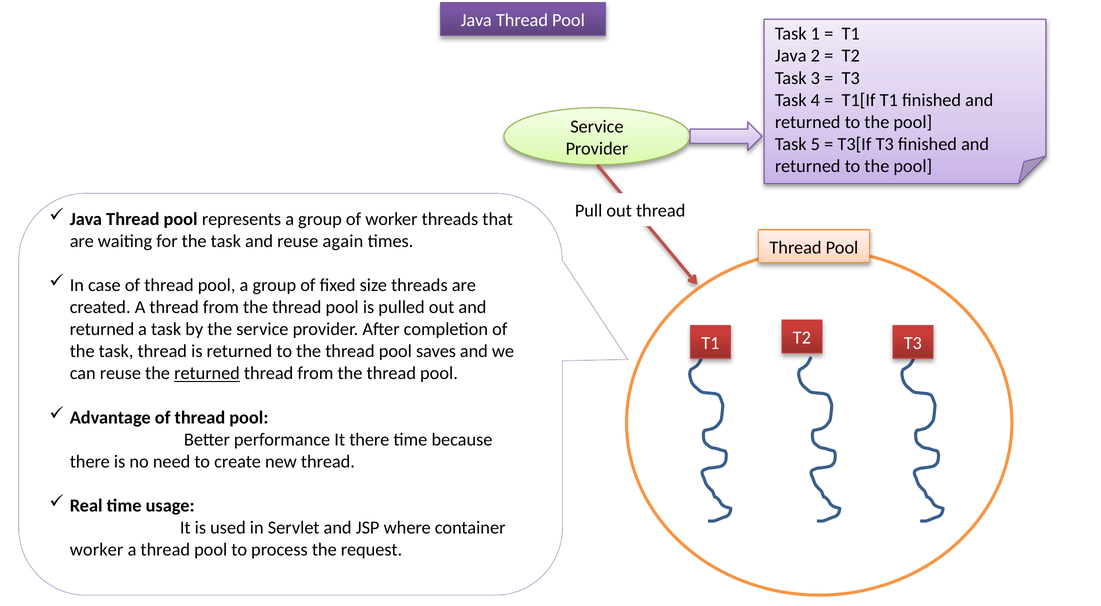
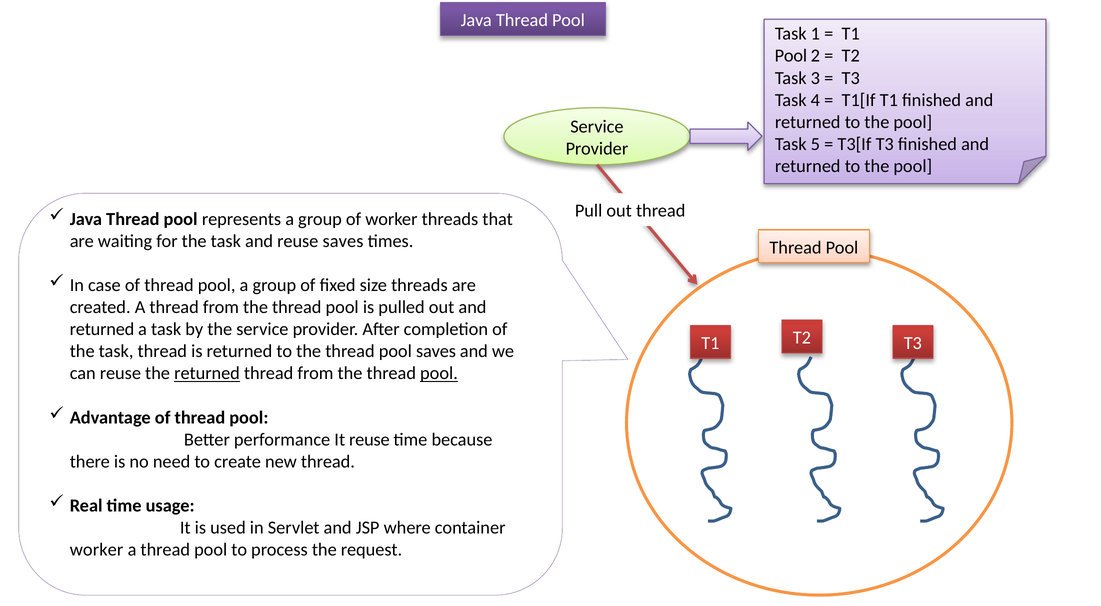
Java: Java -> Pool (791, 56)
reuse again: again -> saves (343, 241)
pool underline: none -> present (439, 373)
It there: there -> reuse (369, 439)
